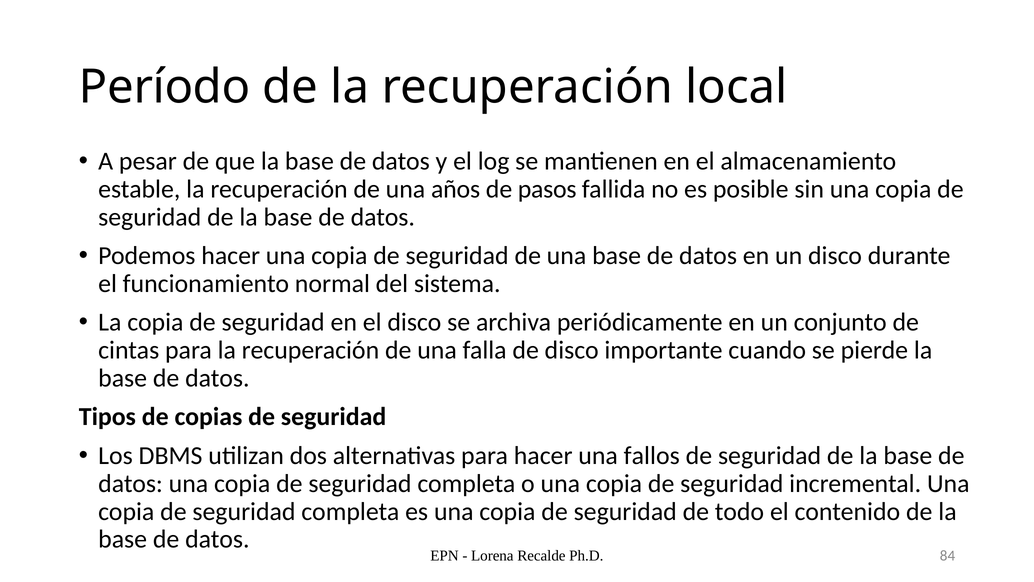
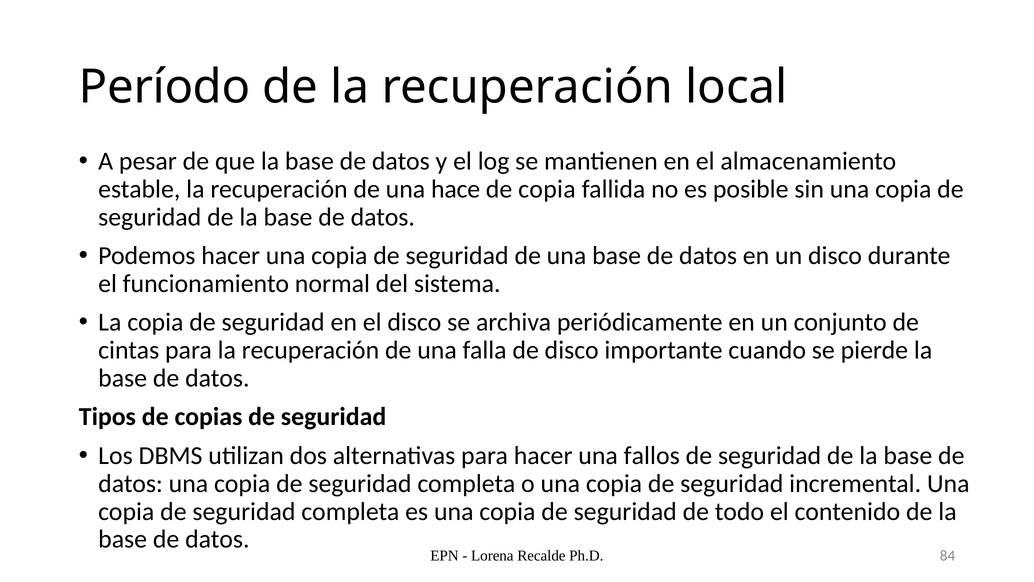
años: años -> hace (456, 189)
de pasos: pasos -> copia (547, 189)
